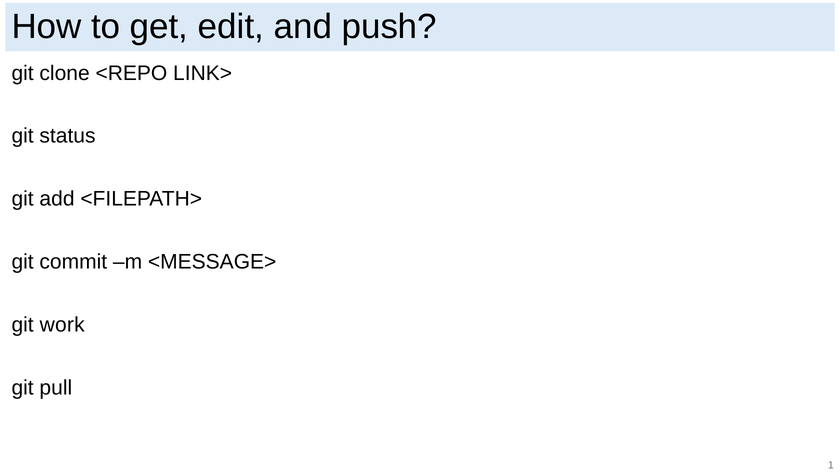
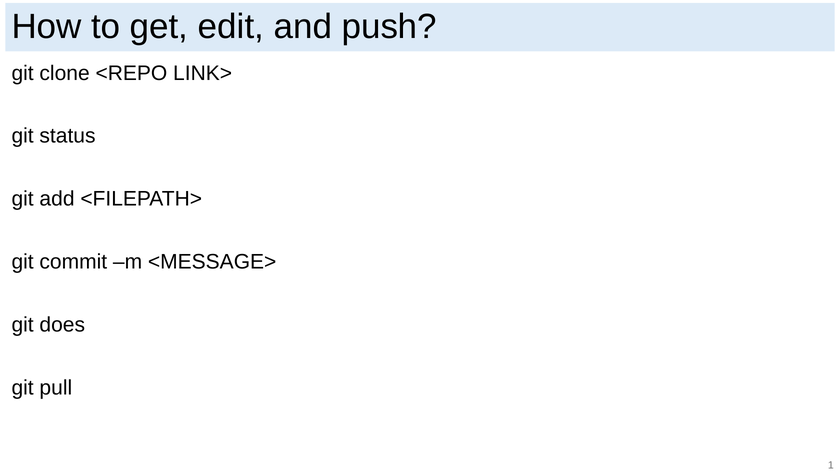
work: work -> does (62, 324)
